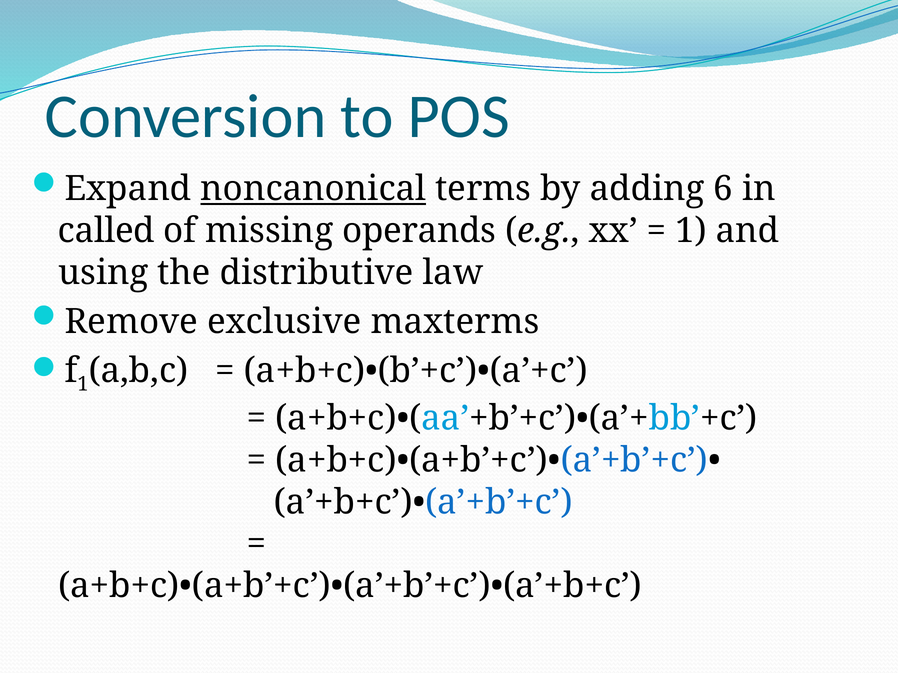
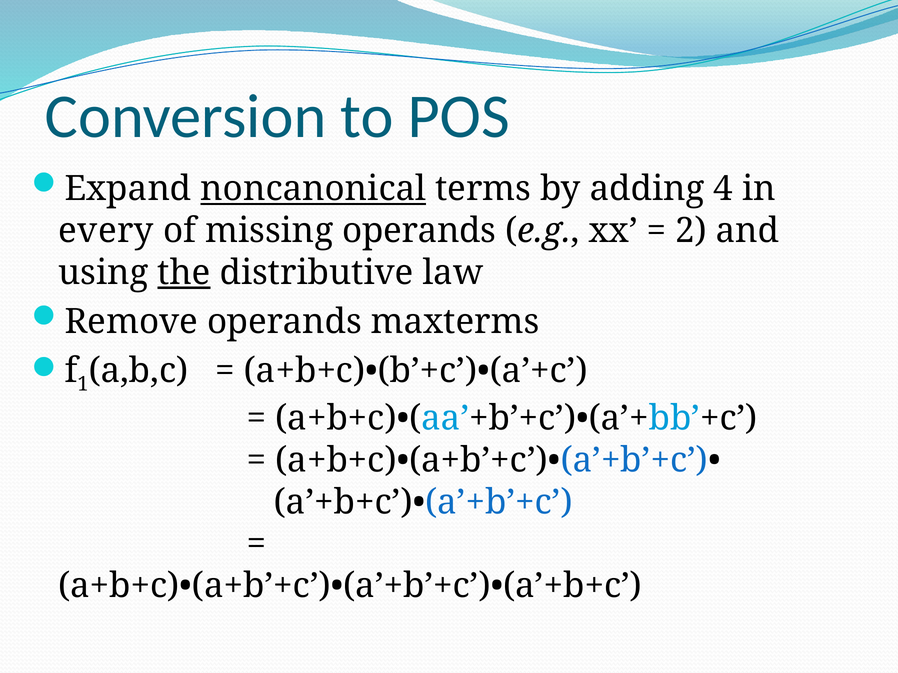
6: 6 -> 4 (723, 189)
called: called -> every (106, 231)
1: 1 -> 2 (691, 231)
the underline: none -> present (184, 273)
Remove exclusive: exclusive -> operands (284, 322)
